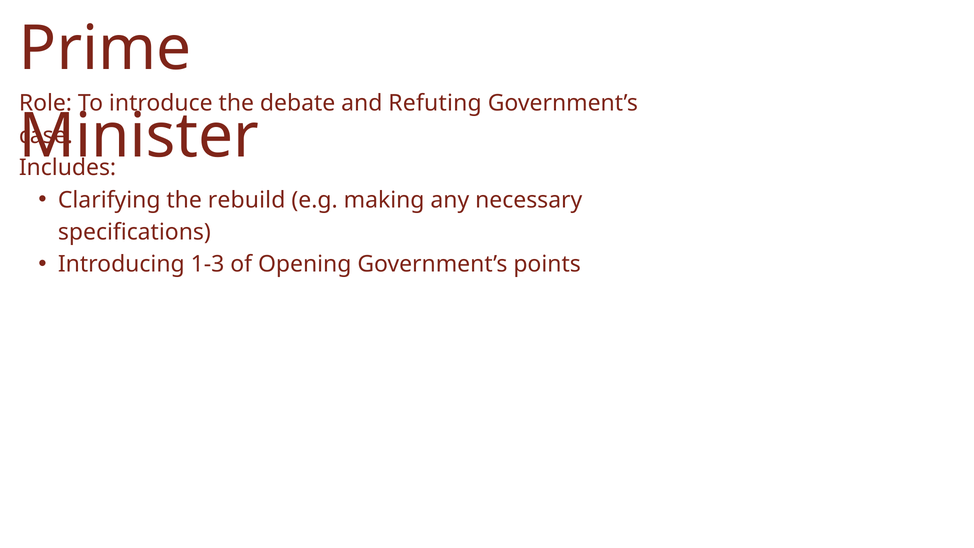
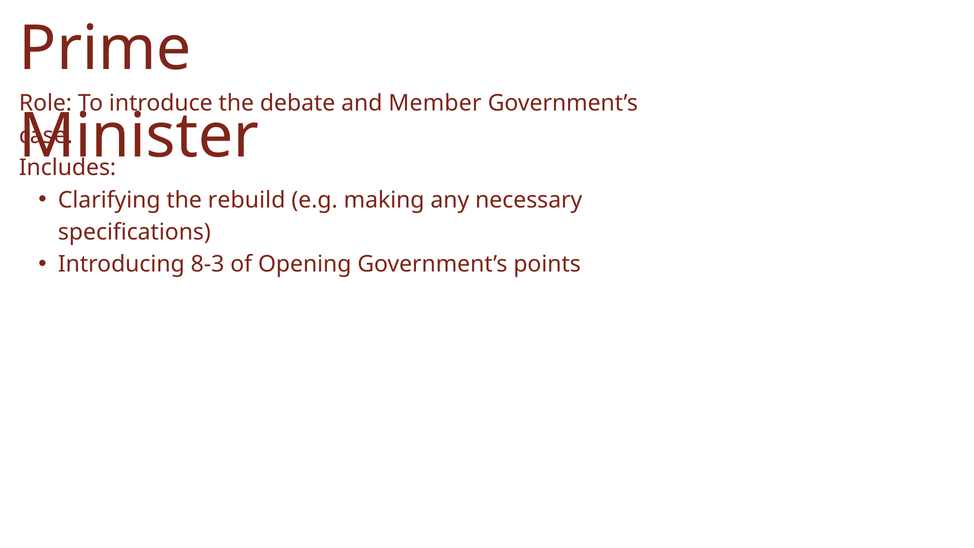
Refuting: Refuting -> Member (435, 103)
1-3: 1-3 -> 8-3 (208, 264)
